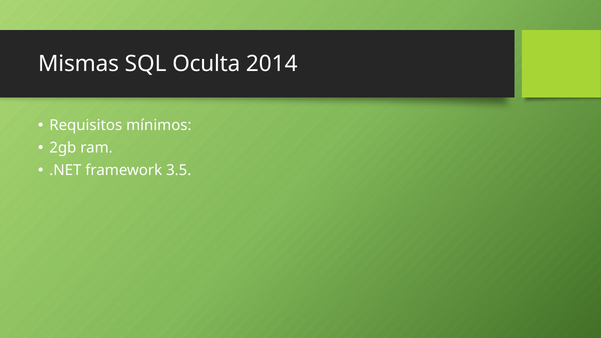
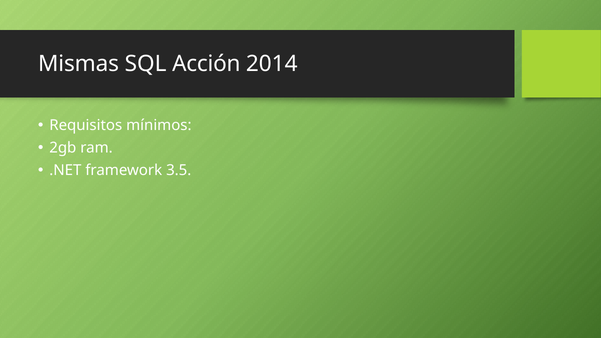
Oculta: Oculta -> Acción (206, 64)
